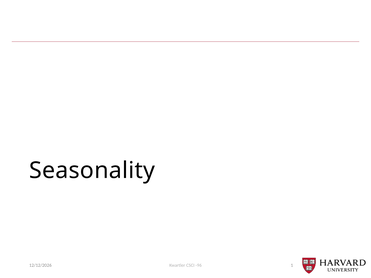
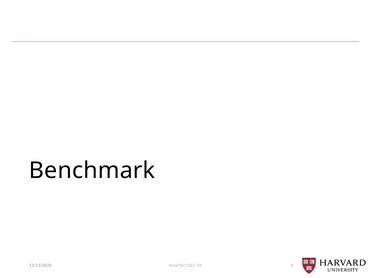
Seasonality: Seasonality -> Benchmark (92, 171)
